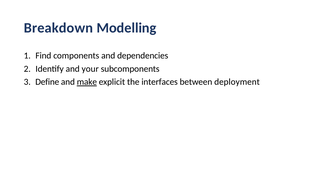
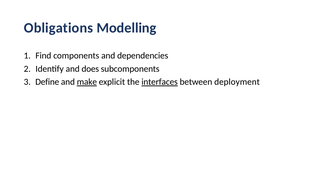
Breakdown: Breakdown -> Obligations (58, 28)
your: your -> does (90, 69)
interfaces underline: none -> present (160, 82)
